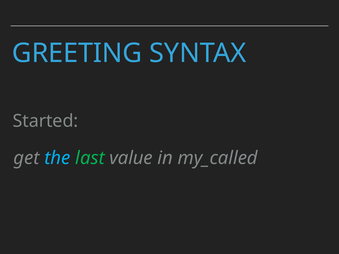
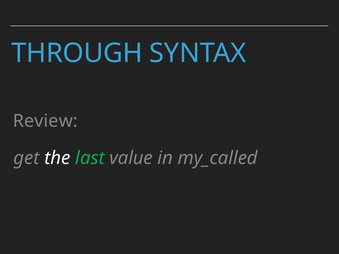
GREETING: GREETING -> THROUGH (77, 53)
Started: Started -> Review (45, 121)
the colour: light blue -> white (57, 158)
